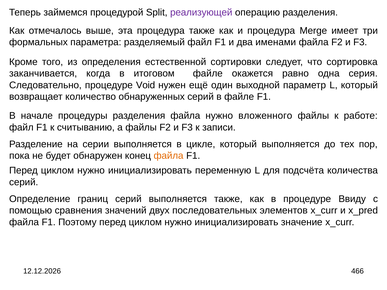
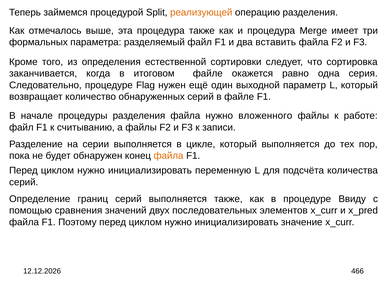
реализующей colour: purple -> orange (201, 12)
именами: именами -> вставить (276, 42)
Void: Void -> Flag (146, 85)
